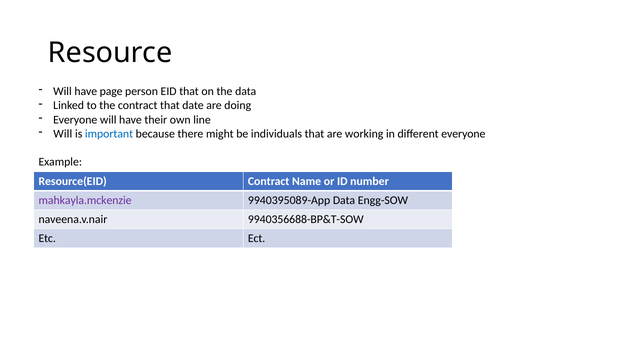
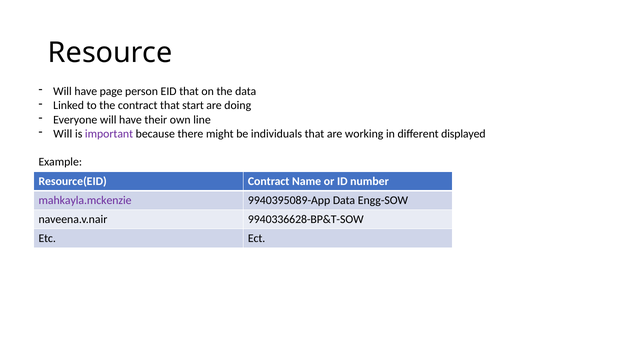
date: date -> start (193, 106)
important colour: blue -> purple (109, 134)
different everyone: everyone -> displayed (463, 134)
9940356688-BP&T-SOW: 9940356688-BP&T-SOW -> 9940336628-BP&T-SOW (306, 220)
